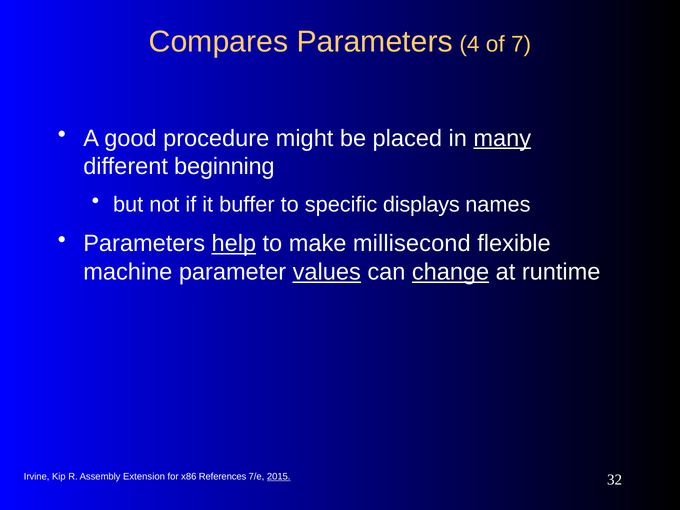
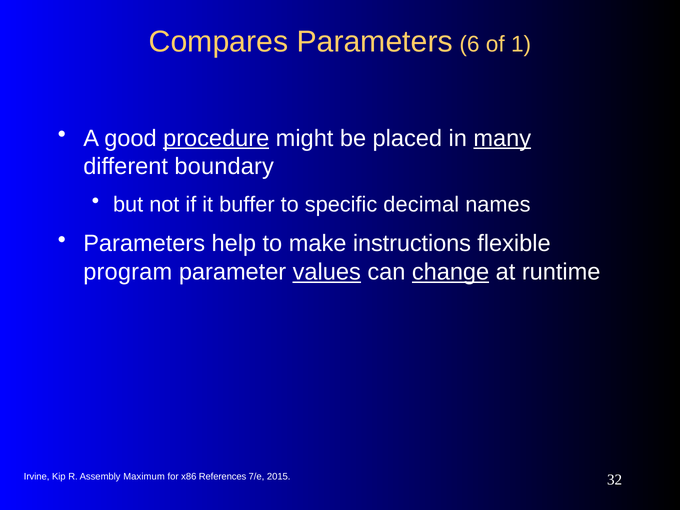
4: 4 -> 6 (469, 44)
7: 7 -> 1 (521, 44)
procedure underline: none -> present (216, 138)
beginning: beginning -> boundary (224, 167)
displays: displays -> decimal (421, 204)
help underline: present -> none (234, 244)
millisecond: millisecond -> instructions (412, 244)
machine: machine -> program (128, 272)
Extension: Extension -> Maximum (144, 477)
2015 underline: present -> none (279, 477)
